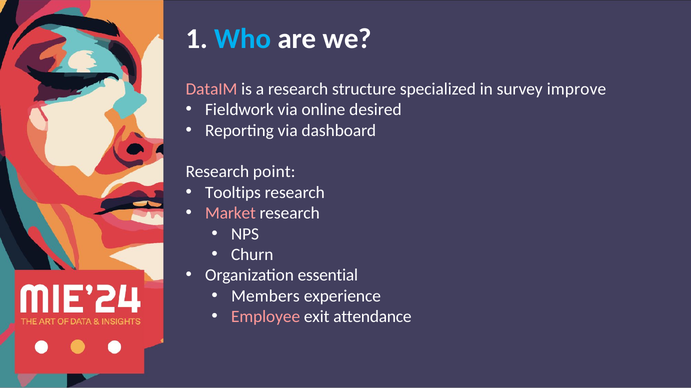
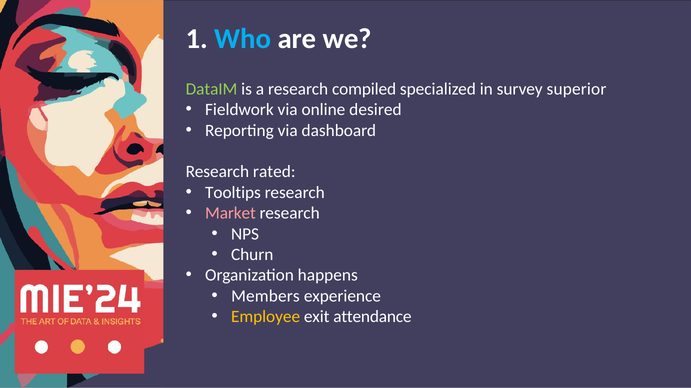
DataIM colour: pink -> light green (212, 89)
structure: structure -> compiled (364, 89)
improve: improve -> superior (577, 89)
point: point -> rated (274, 172)
essential: essential -> happens (328, 276)
Employee colour: pink -> yellow (266, 317)
